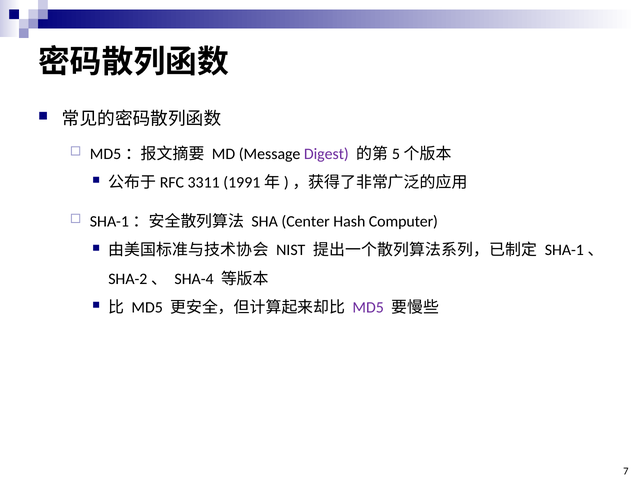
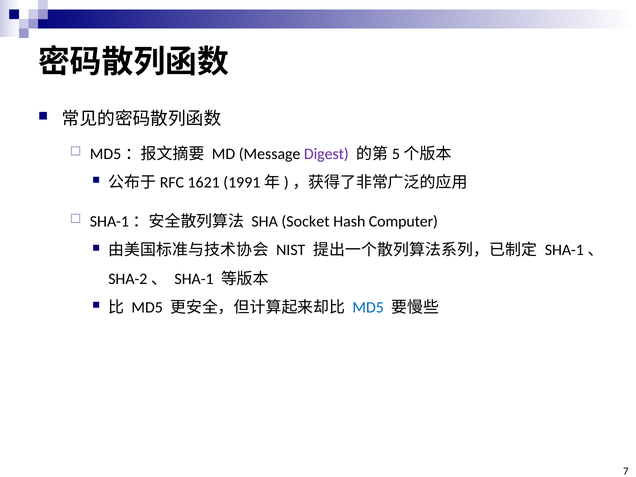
3311: 3311 -> 1621 (204, 182)
Center: Center -> Socket (306, 222)
SHA-4: SHA-4 -> SHA-1 (194, 279)
MD5 colour: purple -> blue (368, 307)
